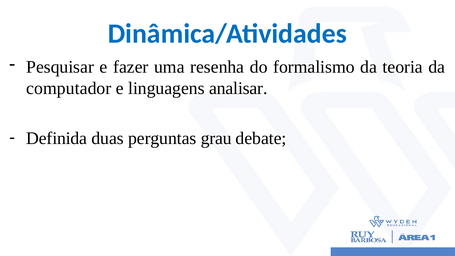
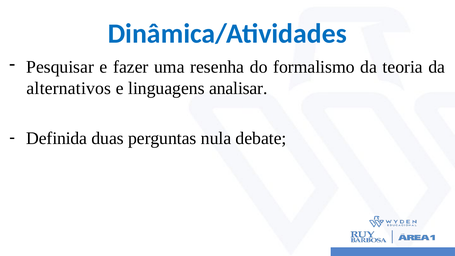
computador: computador -> alternativos (69, 88)
grau: grau -> nula (216, 138)
